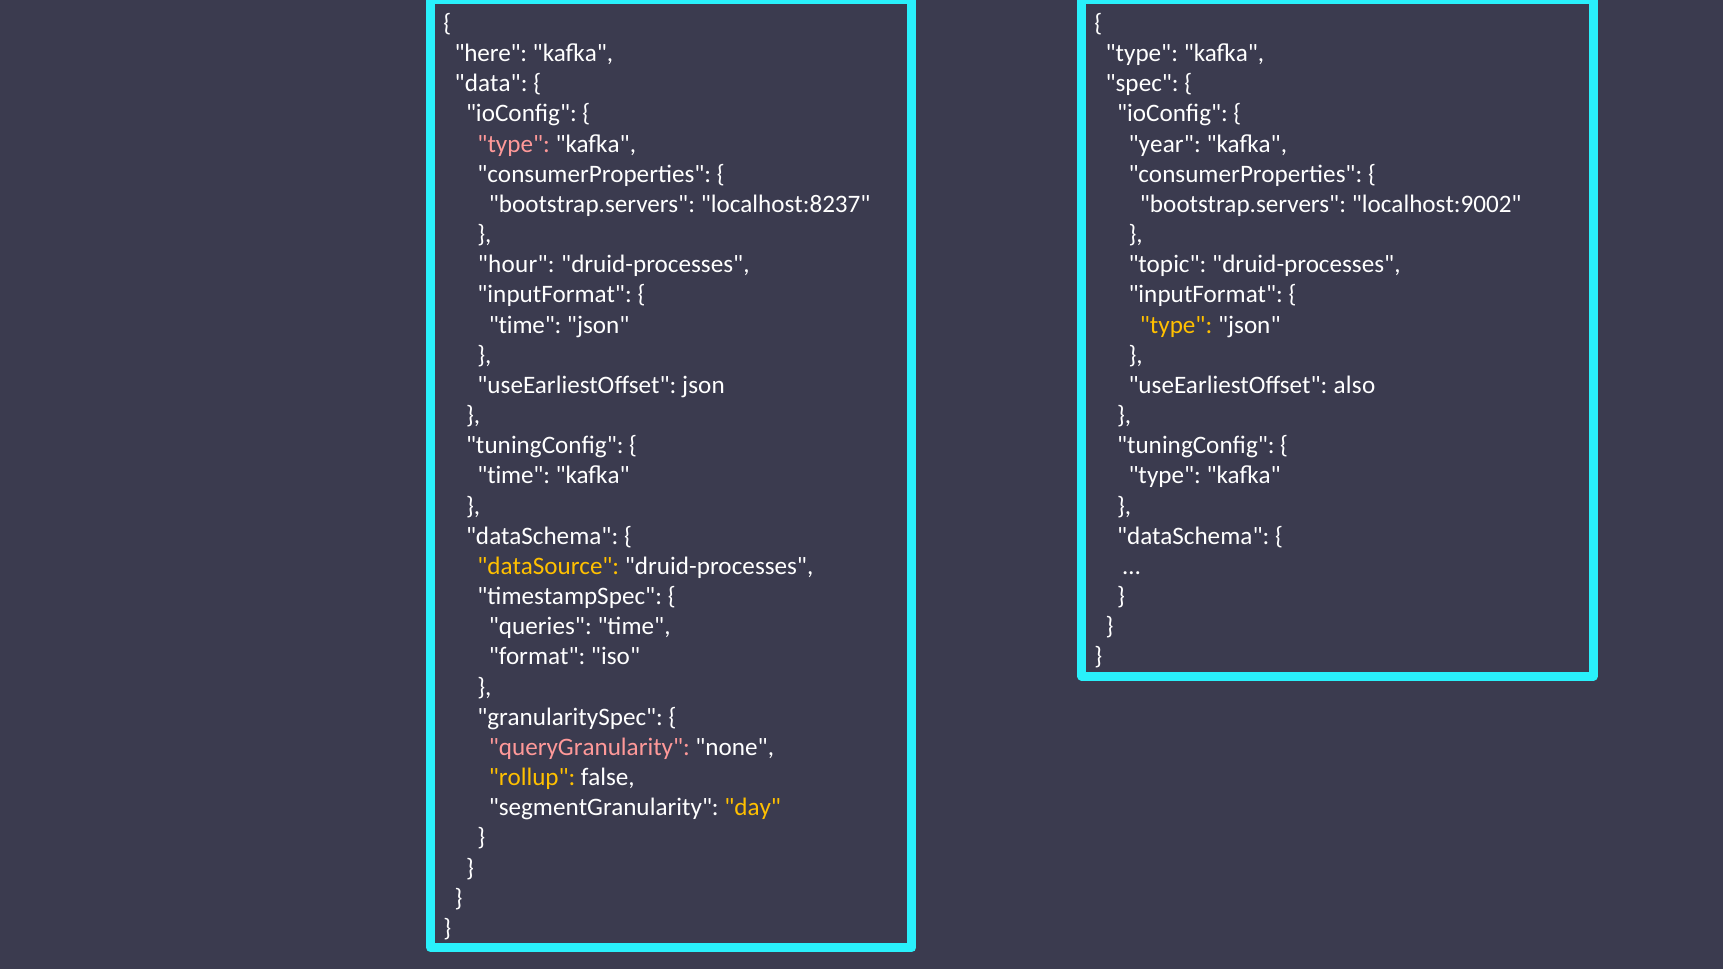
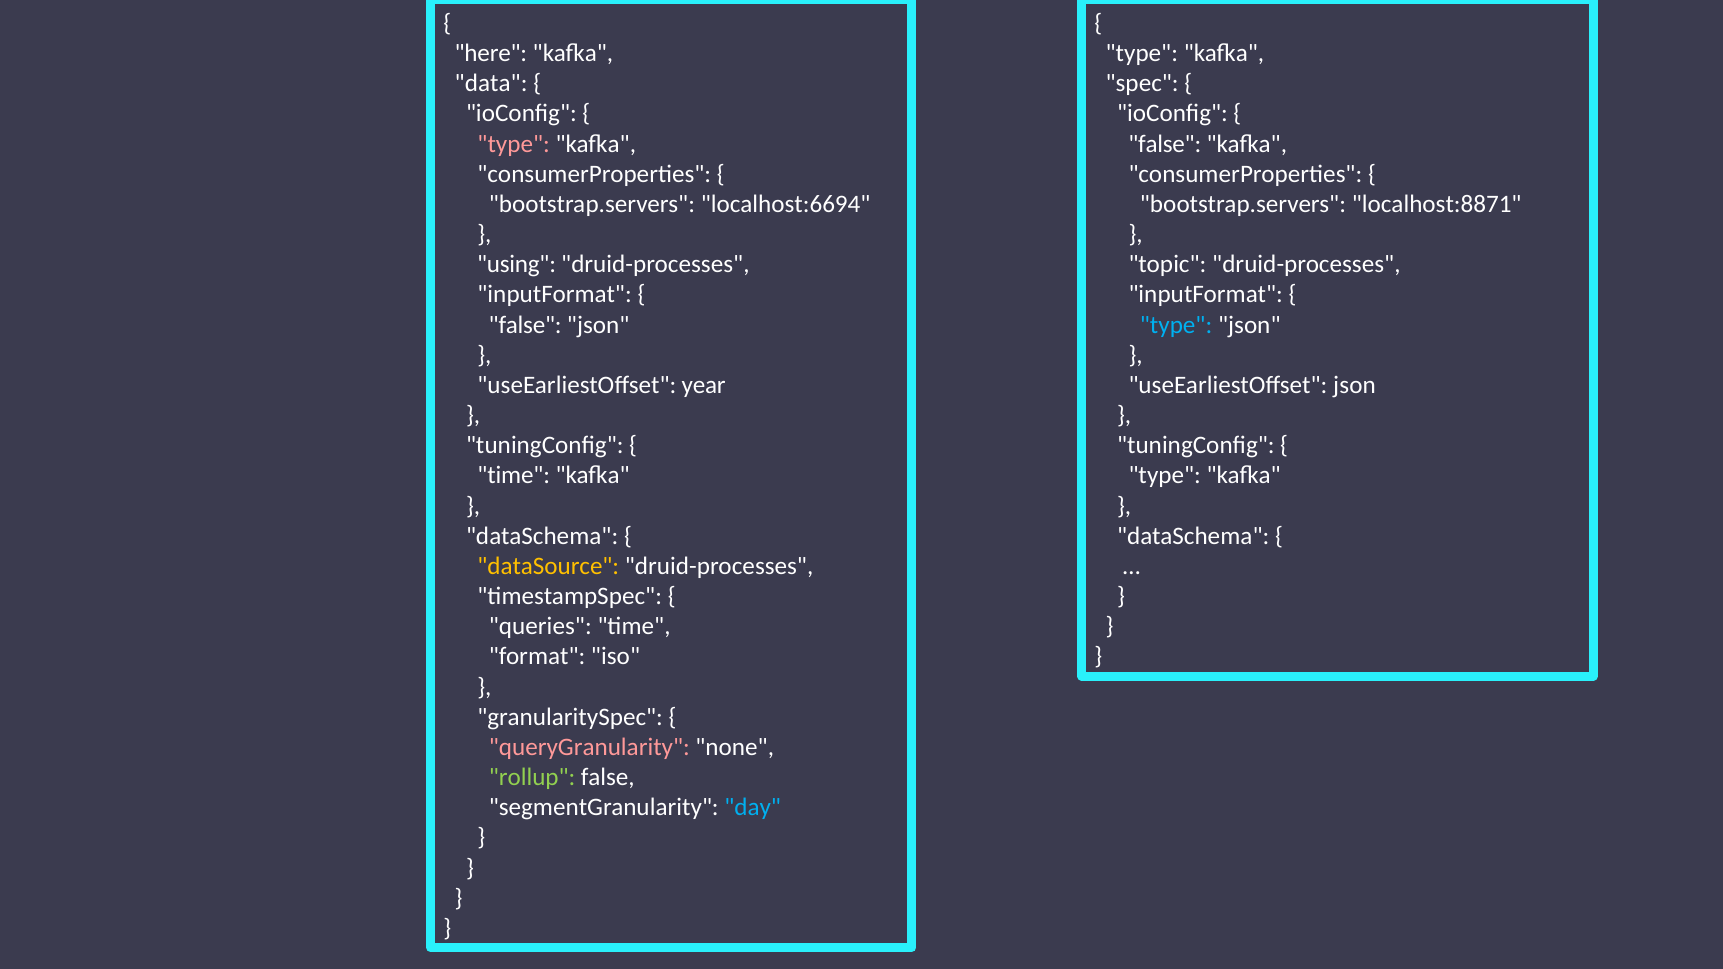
year: year -> false (1165, 144)
localhost:9002: localhost:9002 -> localhost:8871 (1437, 204)
localhost:8237: localhost:8237 -> localhost:6694 (786, 204)
hour: hour -> using (517, 265)
time: time -> false (525, 325)
type colour: yellow -> light blue (1176, 325)
useEarliestOffset json: json -> year (704, 385)
useEarliestOffset also: also -> json (1355, 385)
rollup colour: yellow -> light green (532, 777)
day colour: yellow -> light blue (753, 808)
